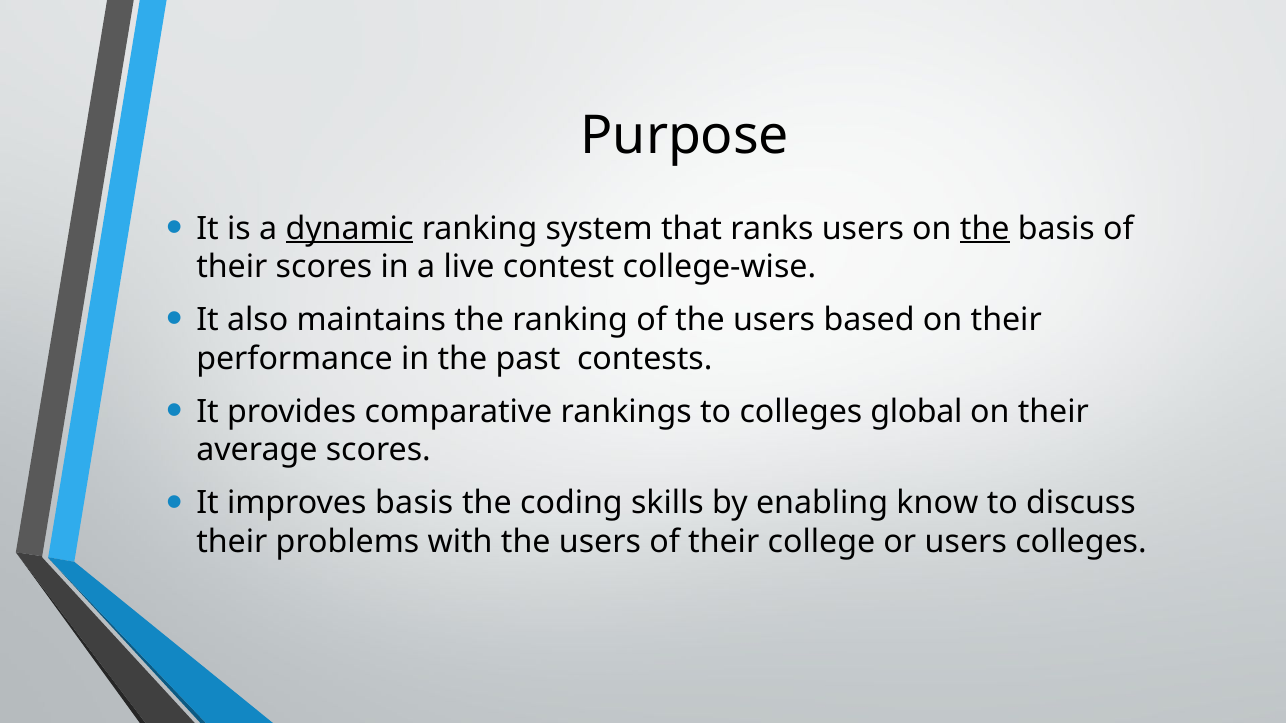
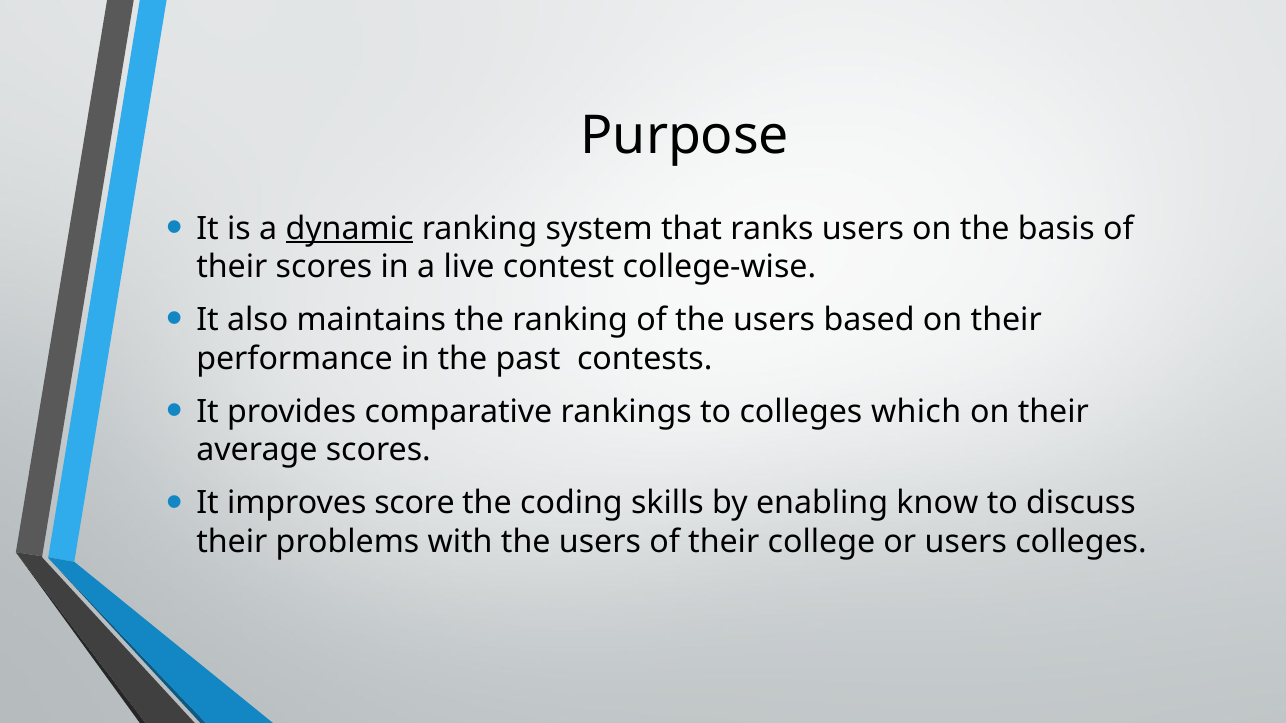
the underline: present -> none (985, 229)
global: global -> which (916, 412)
improves basis: basis -> score (415, 503)
